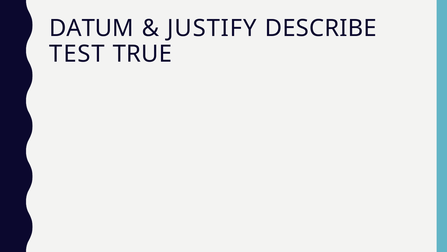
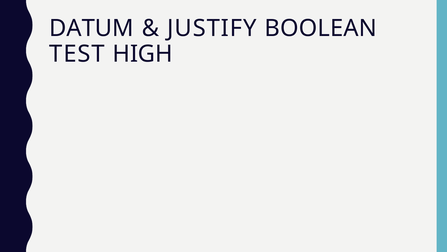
DESCRIBE: DESCRIBE -> BOOLEAN (321, 28)
TRUE: TRUE -> HIGH (143, 54)
